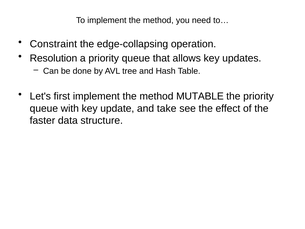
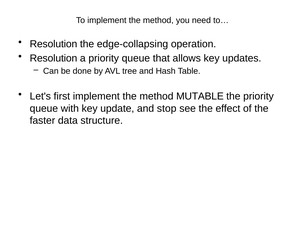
Constraint: Constraint -> Resolution (53, 44)
take: take -> stop (167, 108)
